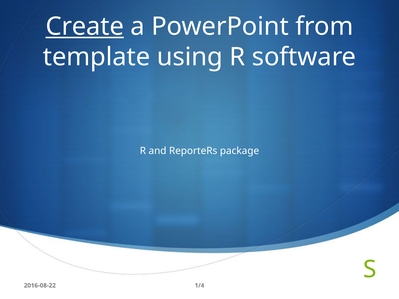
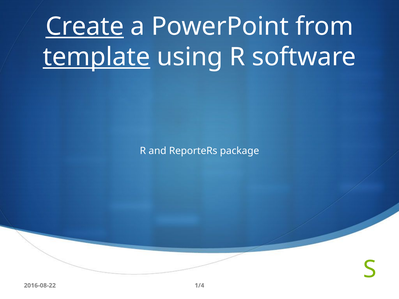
template underline: none -> present (97, 57)
